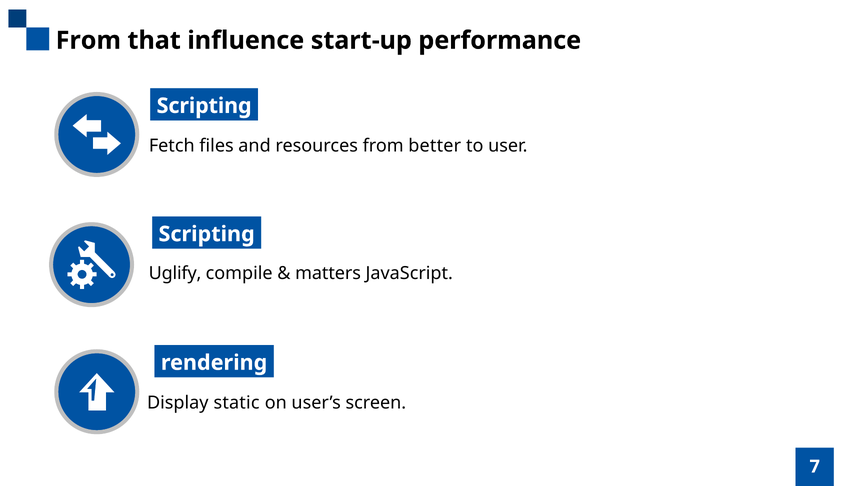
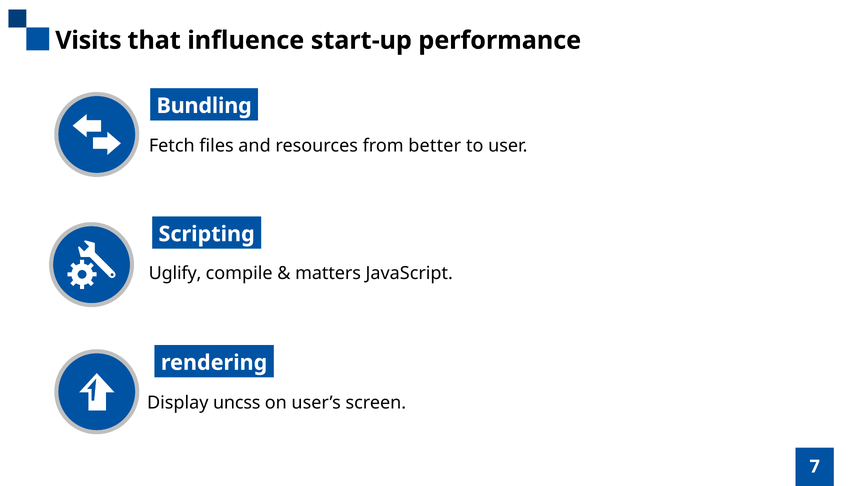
From: From -> Visits (88, 40)
Scripting: Scripting -> Bundling (204, 106)
static: static -> uncss (237, 403)
